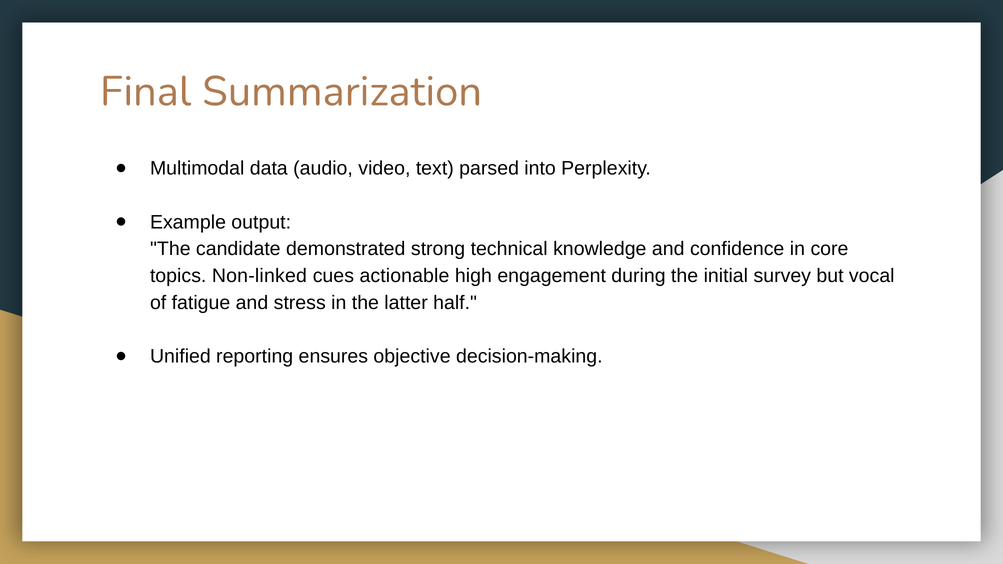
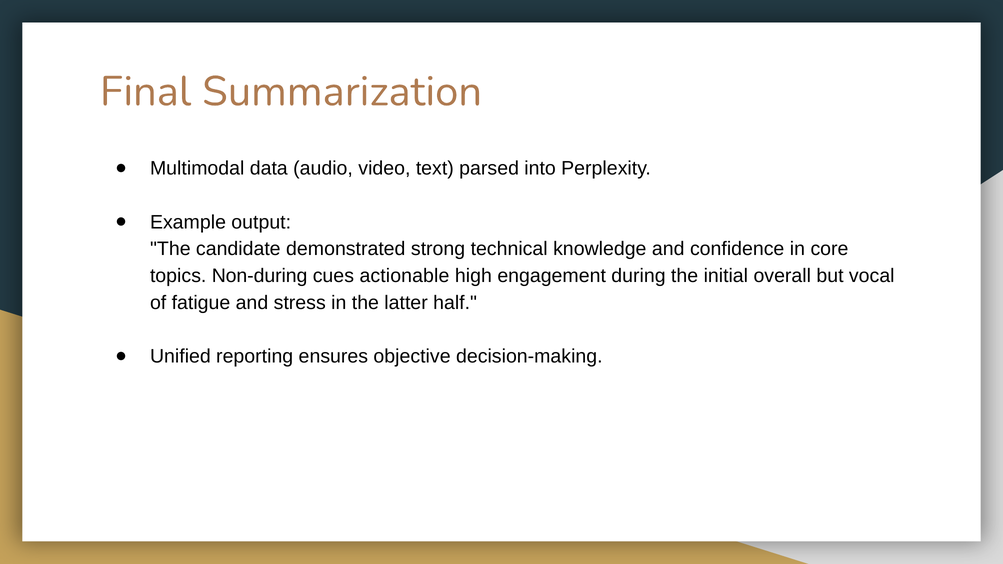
Non-linked: Non-linked -> Non-during (260, 276)
survey: survey -> overall (782, 276)
